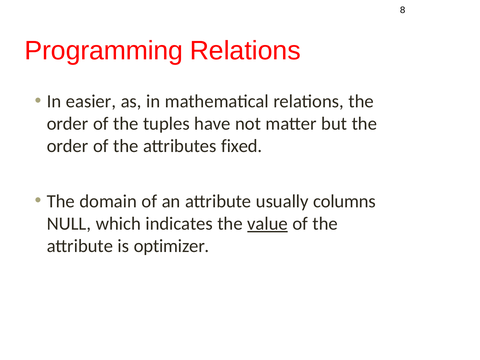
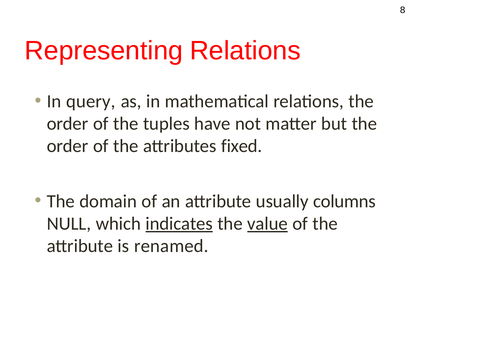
Programming: Programming -> Representing (104, 51)
easier: easier -> query (91, 101)
indicates underline: none -> present (179, 224)
optimizer: optimizer -> renamed (171, 246)
